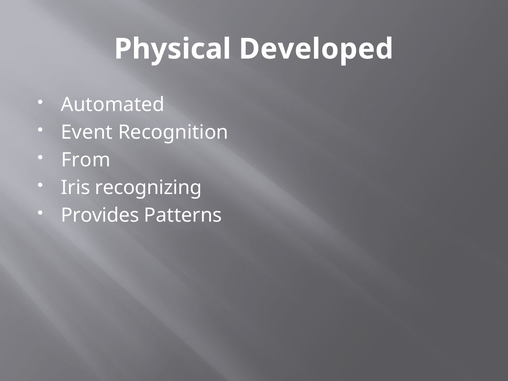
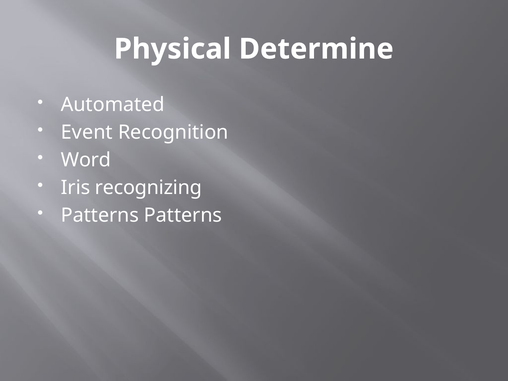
Developed: Developed -> Determine (316, 49)
From: From -> Word (86, 160)
Provides: Provides -> Patterns (100, 215)
